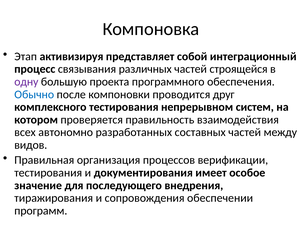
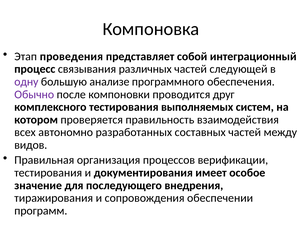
активизируя: активизируя -> проведения (71, 57)
строящейся: строящейся -> следующей (239, 69)
проекта: проекта -> анализе (109, 82)
Обычно colour: blue -> purple (34, 95)
непрерывном: непрерывном -> выполняемых (197, 107)
